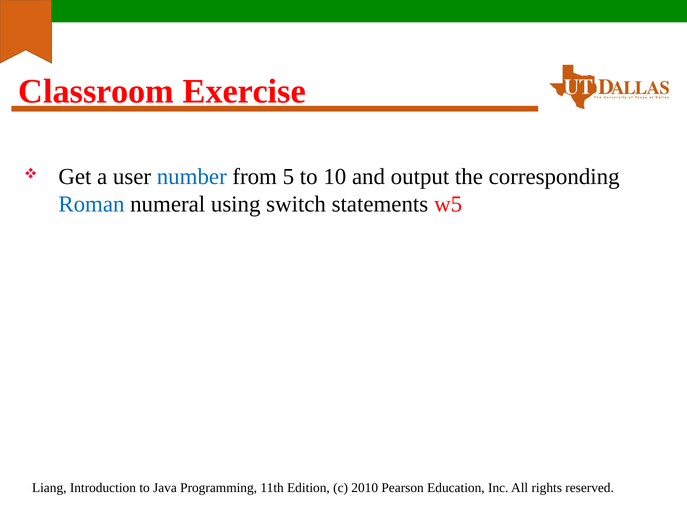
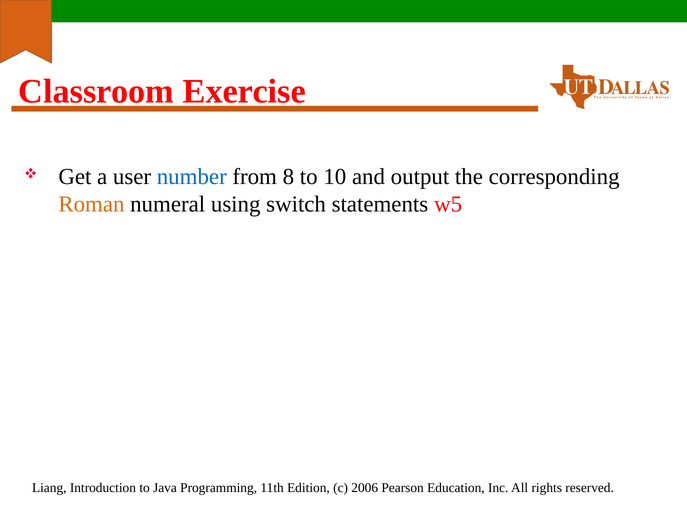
5: 5 -> 8 (288, 177)
Roman colour: blue -> orange (91, 204)
2010: 2010 -> 2006 (365, 488)
